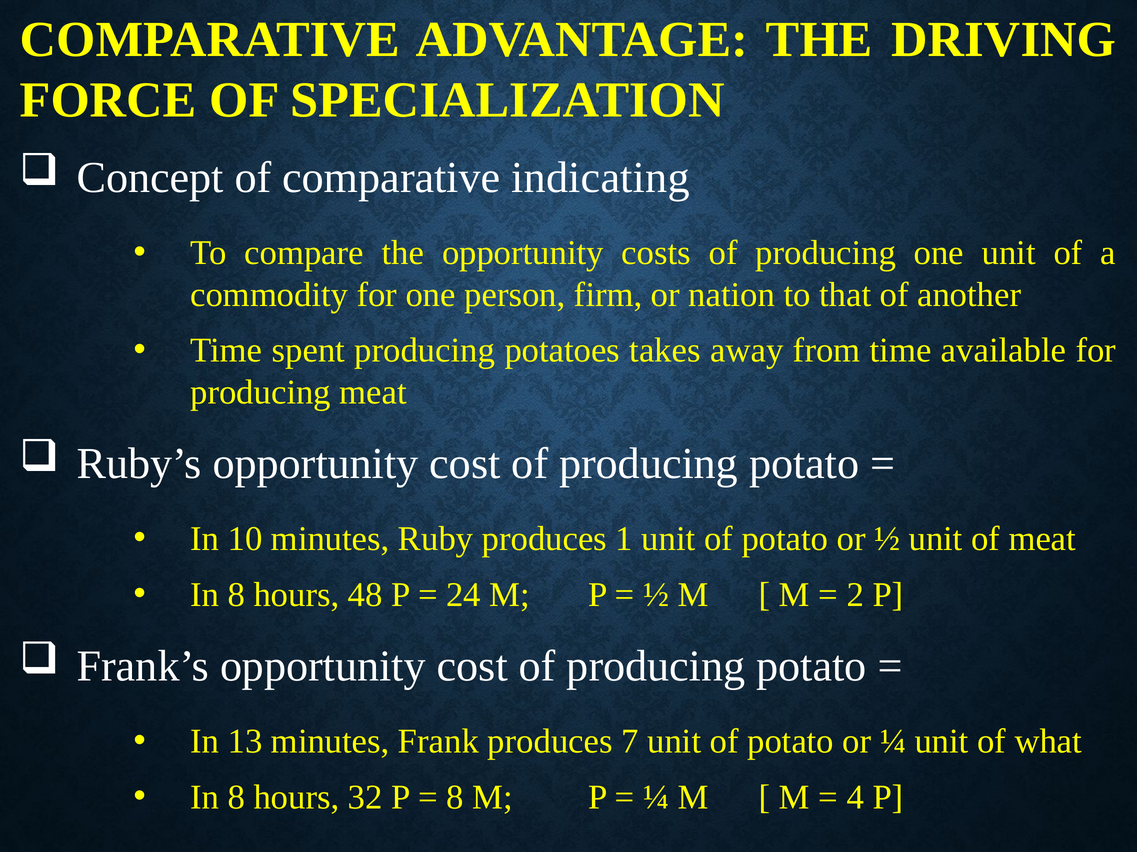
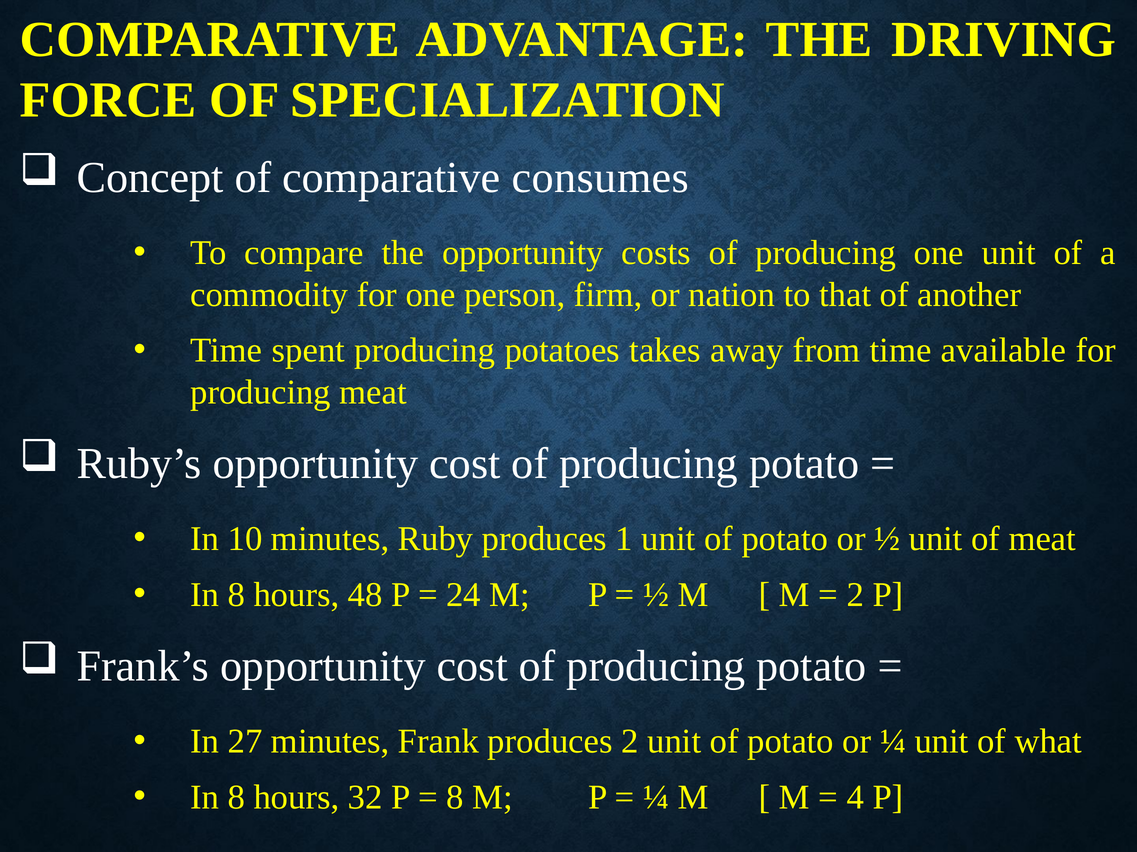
indicating: indicating -> consumes (600, 178)
13: 13 -> 27 (245, 742)
produces 7: 7 -> 2 (630, 742)
